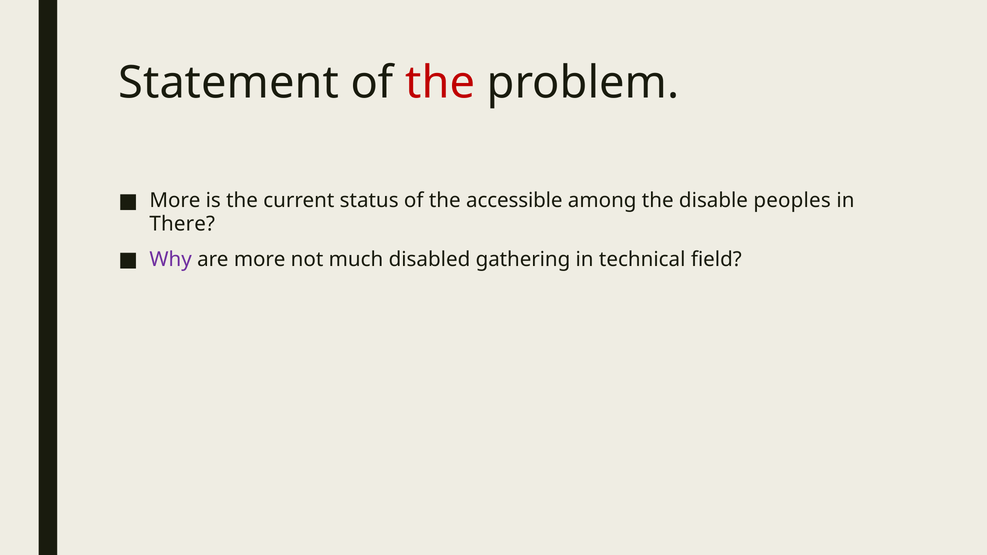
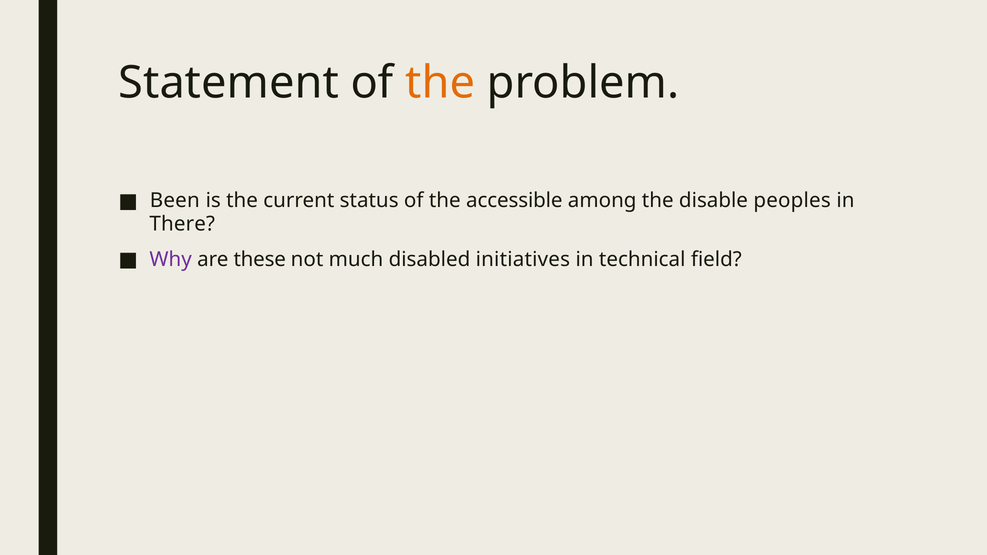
the colour: red -> orange (440, 83)
More: More -> Been (175, 201)
are more: more -> these (260, 259)
gathering: gathering -> initiatives (523, 259)
